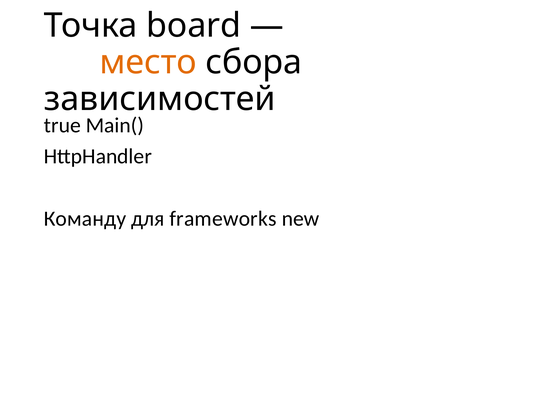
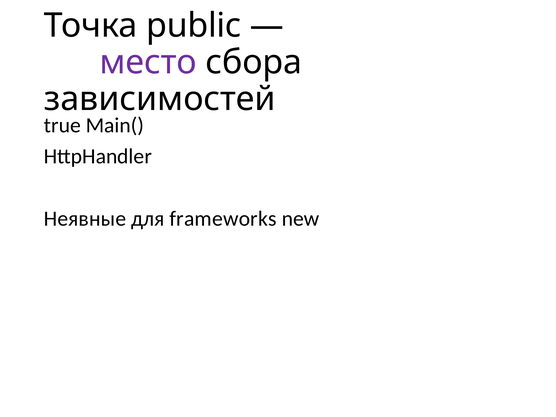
board: board -> public (194, 26)
место colour: orange -> purple (148, 62)
Команду: Команду -> Неявные (85, 219)
